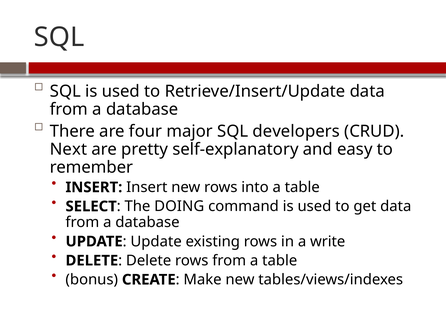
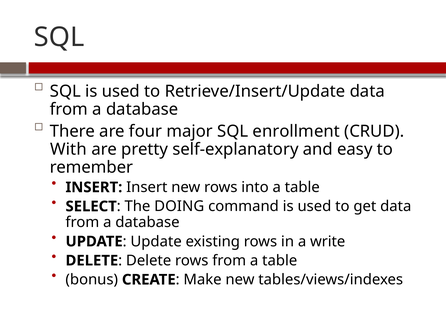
developers: developers -> enrollment (296, 132)
Next: Next -> With (68, 150)
